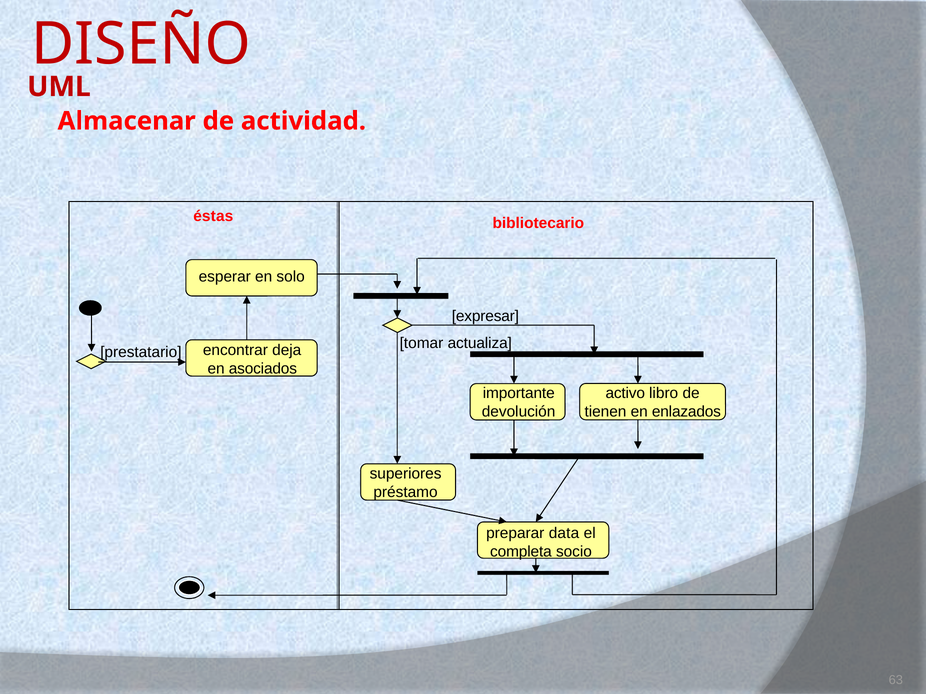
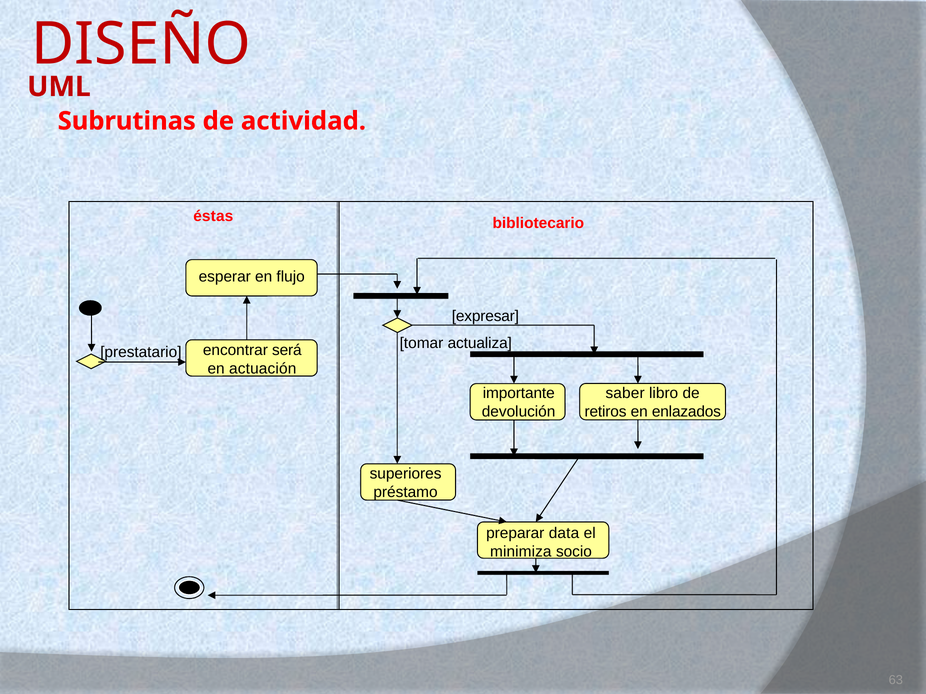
Almacenar: Almacenar -> Subrutinas (127, 121)
solo: solo -> flujo (291, 277)
deja: deja -> será (287, 350)
asociados: asociados -> actuación (263, 369)
activo: activo -> saber (625, 393)
tienen: tienen -> retiros (606, 412)
completa: completa -> minimiza (521, 552)
